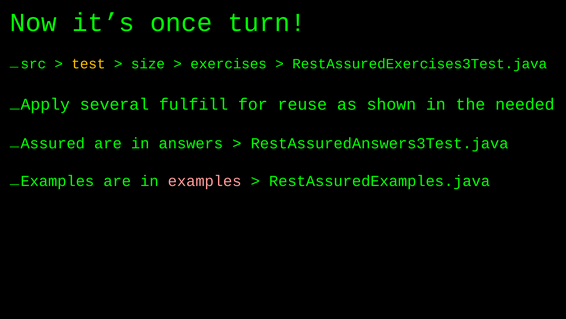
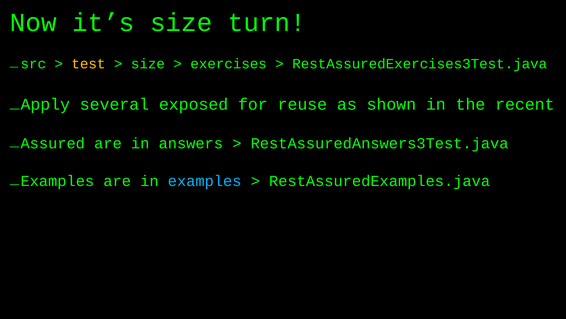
it’s once: once -> size (181, 23)
fulfill: fulfill -> exposed (194, 104)
needed: needed -> recent (525, 104)
examples colour: pink -> light blue (205, 181)
